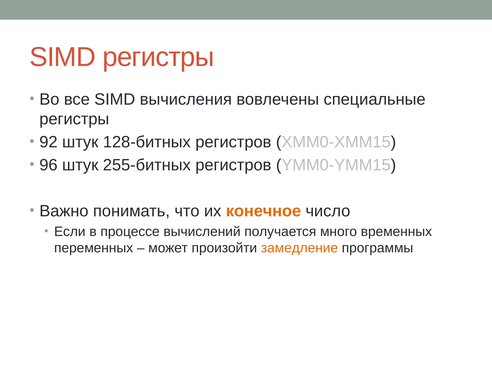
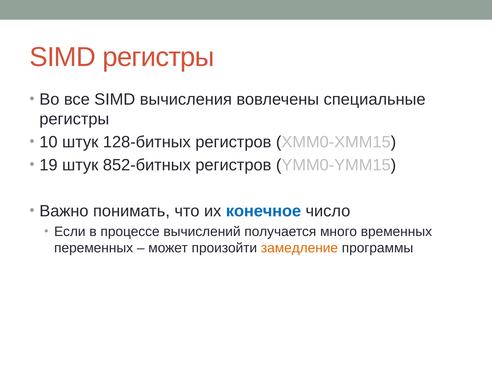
92: 92 -> 10 (48, 142)
96: 96 -> 19 (48, 165)
255-битных: 255-битных -> 852-битных (147, 165)
конечное colour: orange -> blue (264, 211)
